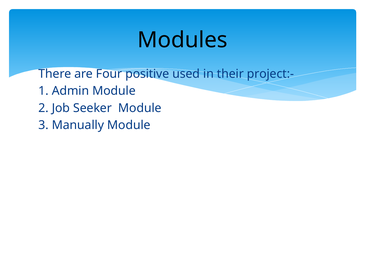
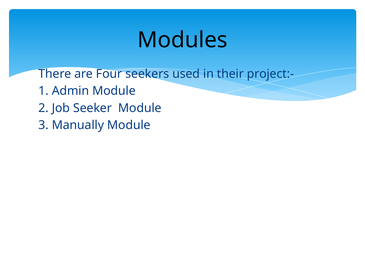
positive: positive -> seekers (147, 74)
